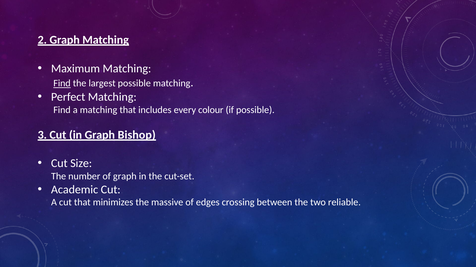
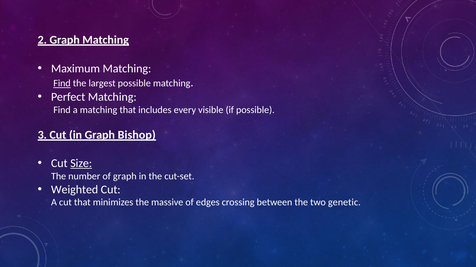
colour: colour -> visible (211, 110)
Size underline: none -> present (81, 164)
Academic: Academic -> Weighted (75, 190)
reliable: reliable -> genetic (344, 203)
